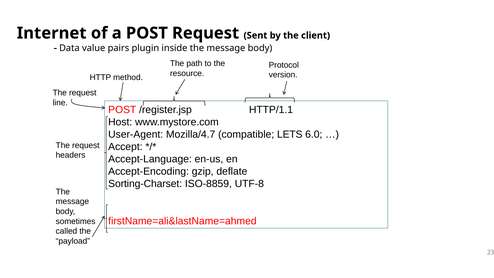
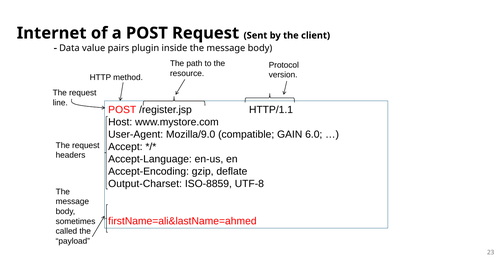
Mozilla/4.7: Mozilla/4.7 -> Mozilla/9.0 (191, 134)
LETS: LETS -> GAIN (290, 134)
Sorting-Charset: Sorting-Charset -> Output-Charset (145, 184)
